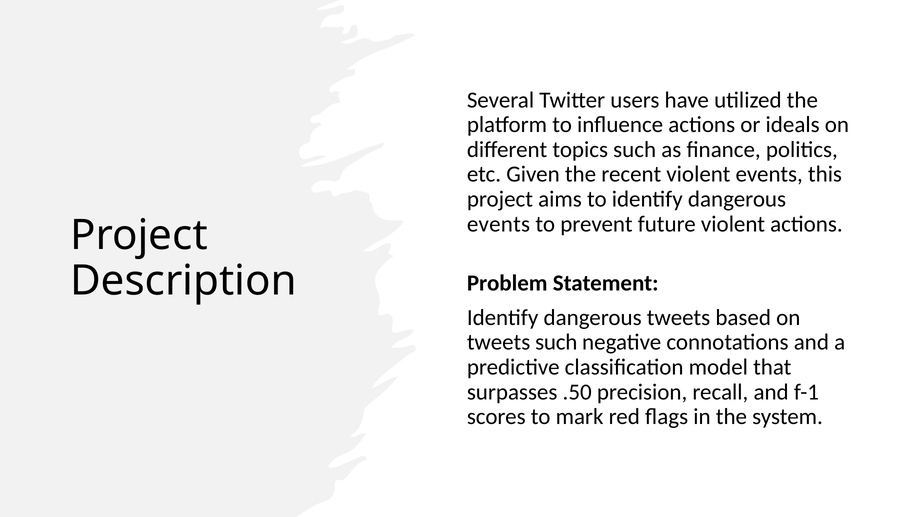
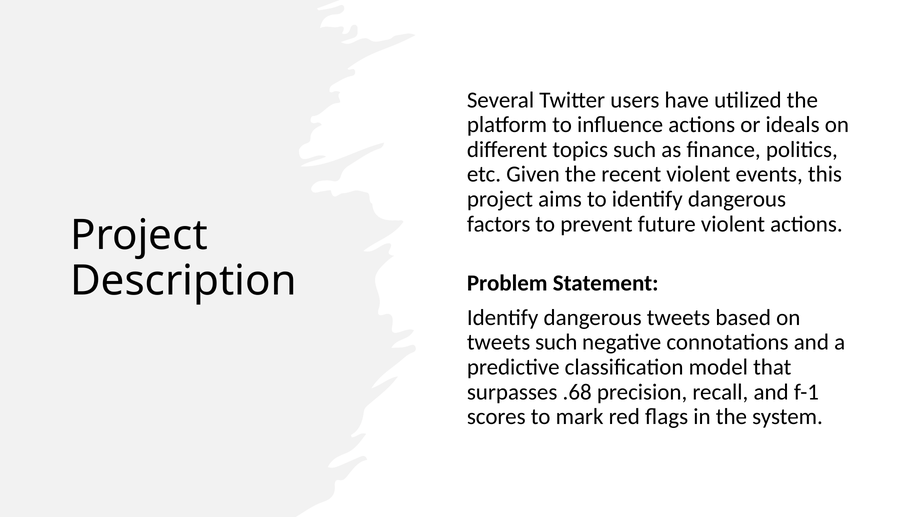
events: events -> factors (499, 224)
.50: .50 -> .68 (577, 392)
